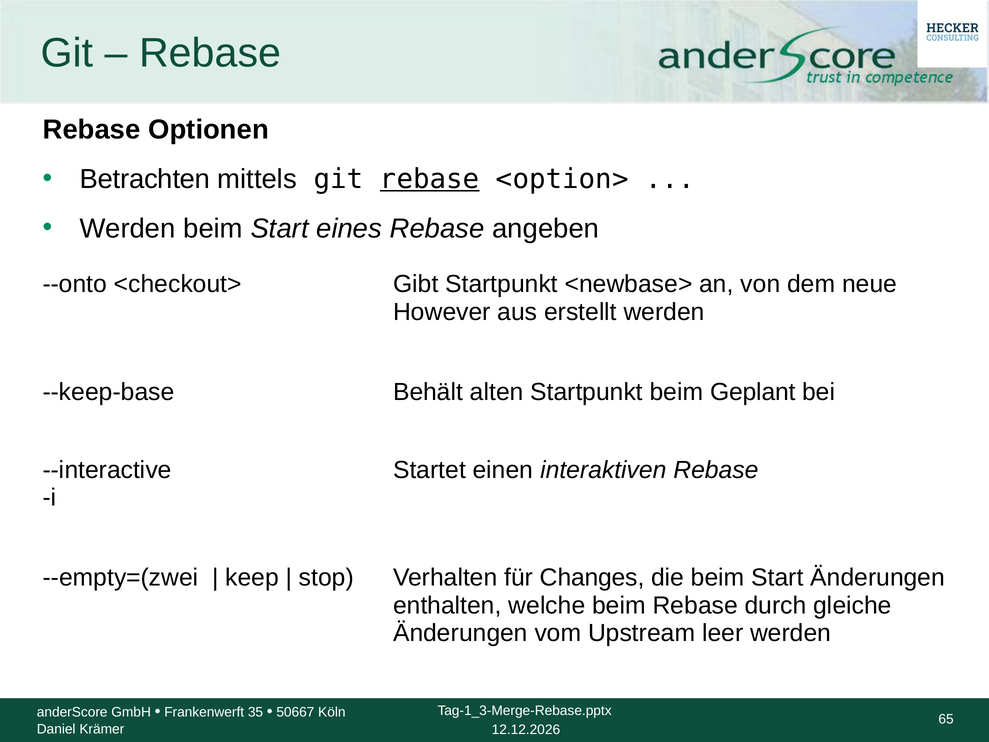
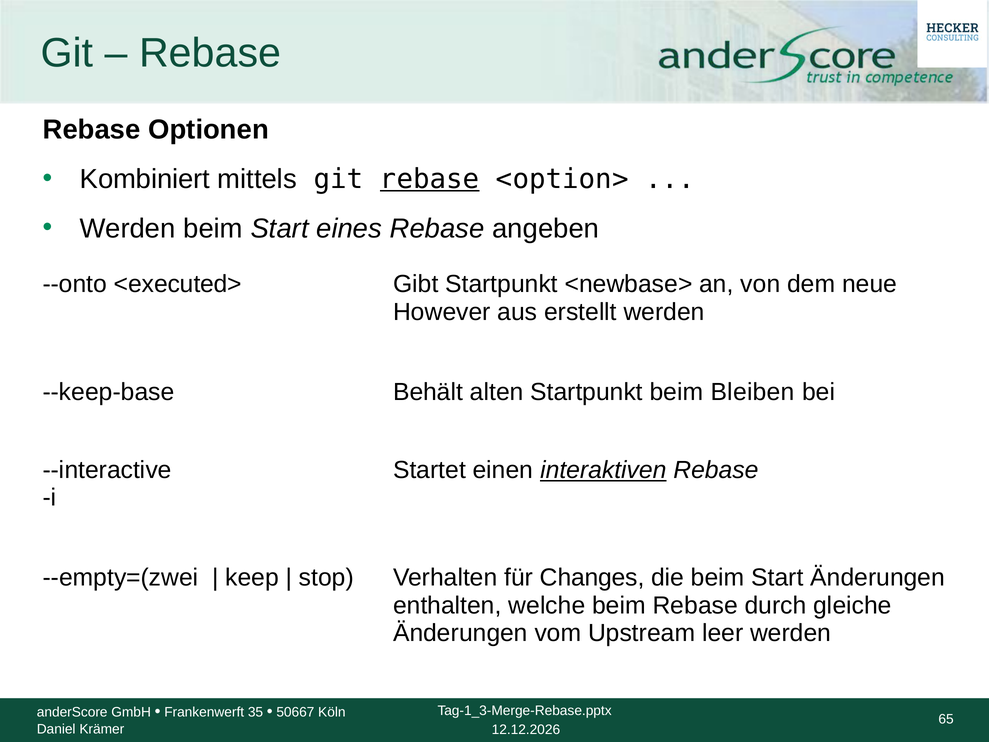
Betrachten: Betrachten -> Kombiniert (145, 179)
<checkout>: <checkout> -> <executed> (178, 284)
Geplant: Geplant -> Bleiben (753, 392)
interaktiven underline: none -> present (603, 470)
